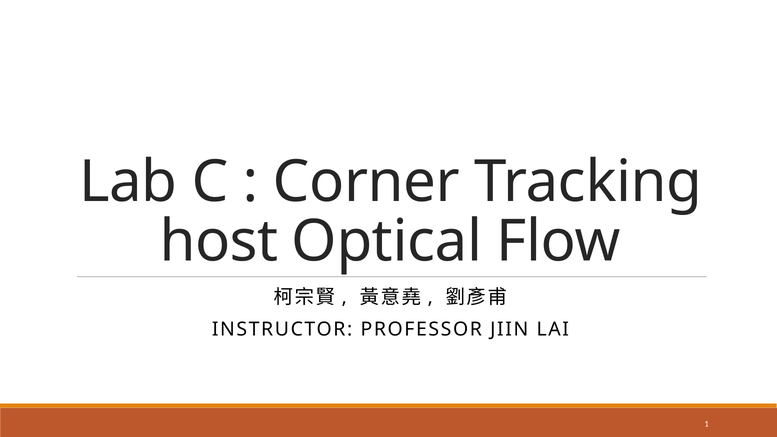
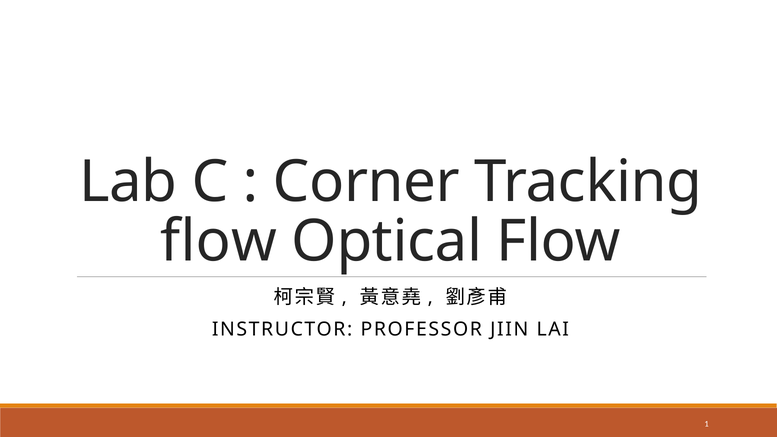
host: host -> flow (219, 242)
